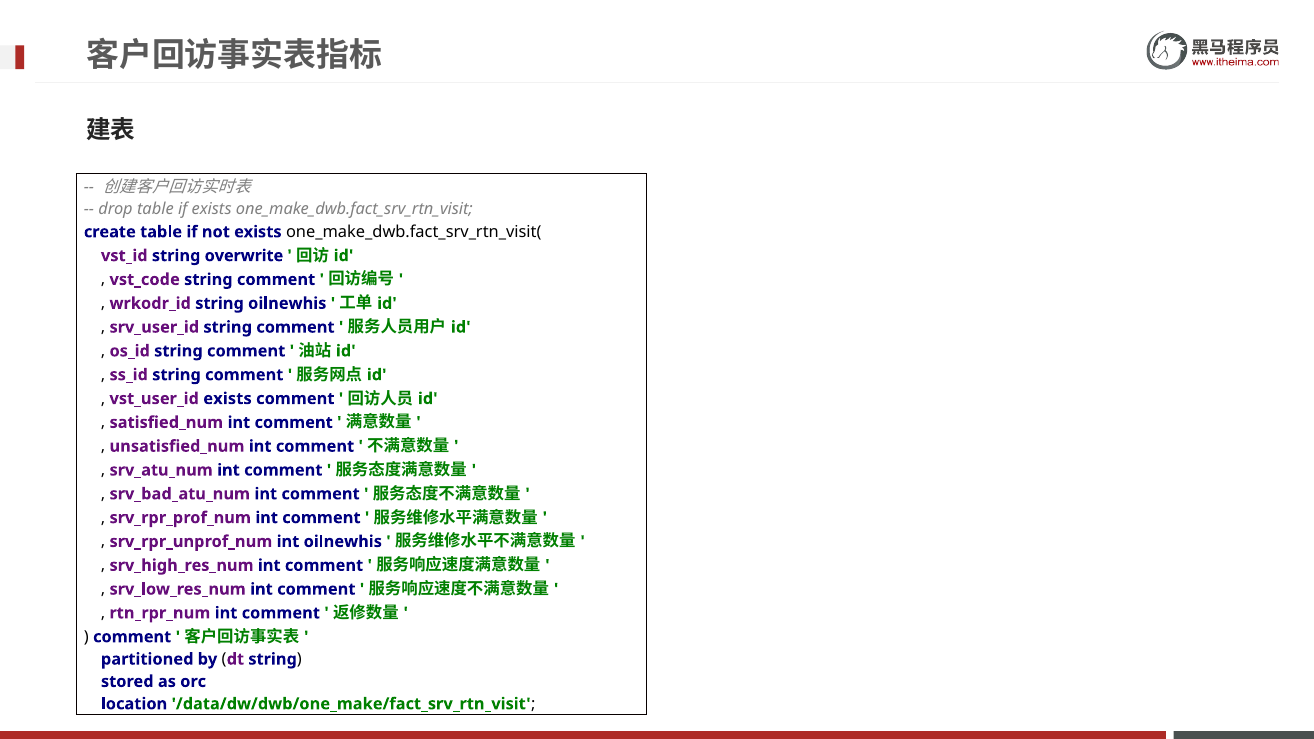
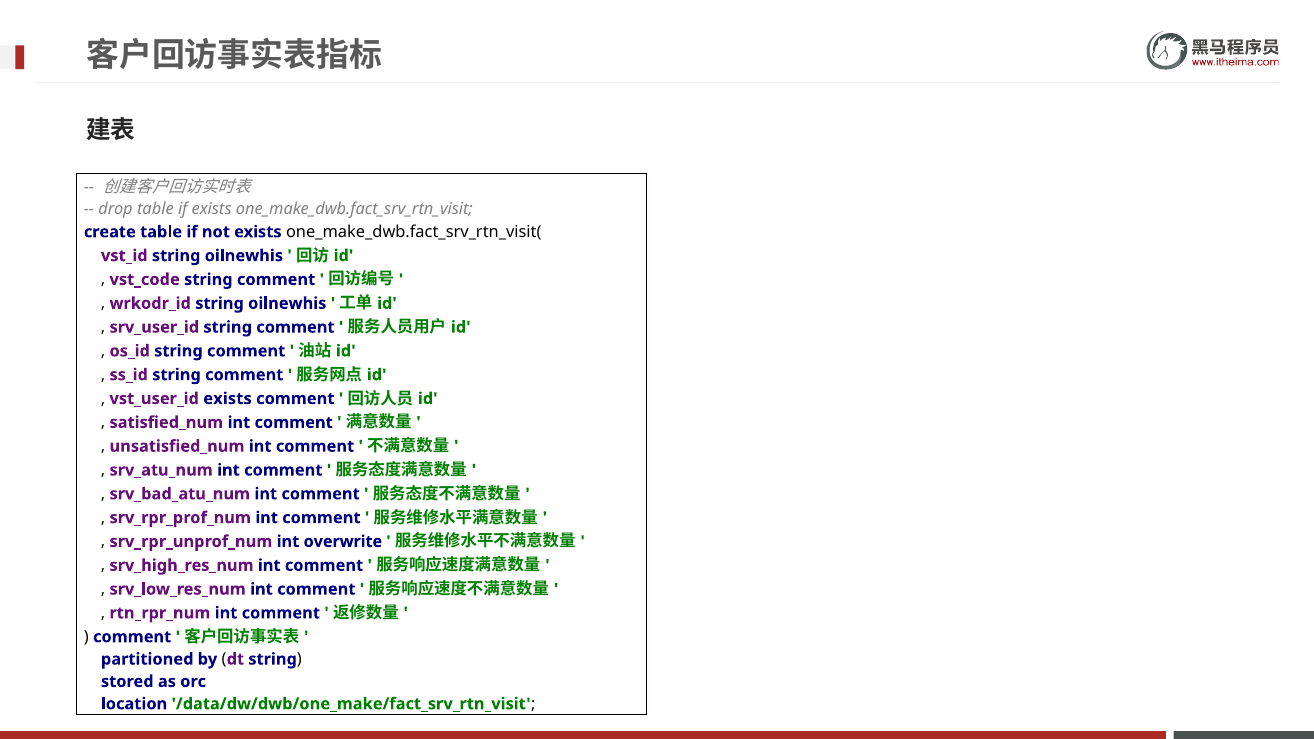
overwrite: overwrite -> oilnewhis (244, 256)
int oilnewhis: oilnewhis -> overwrite (343, 542)
